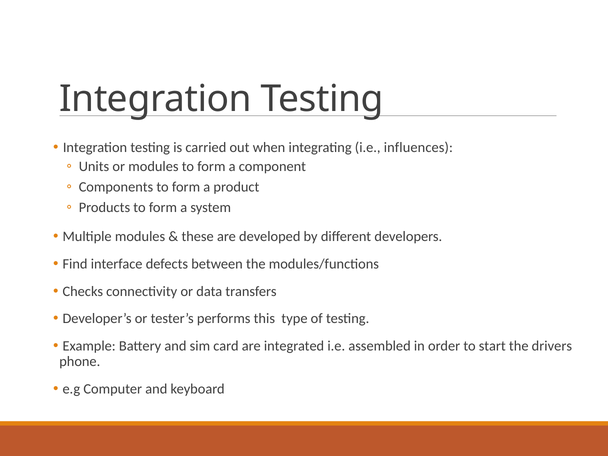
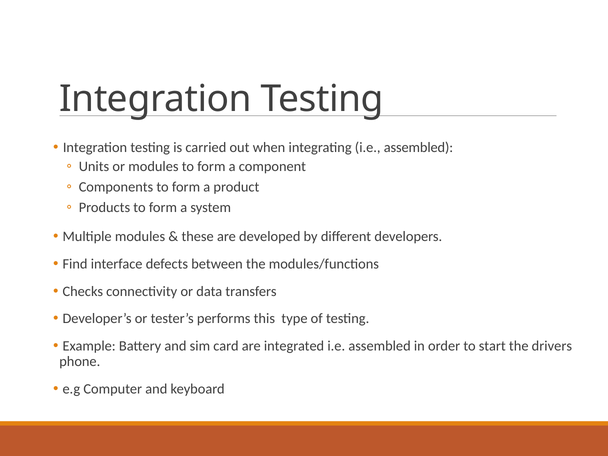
integrating i.e influences: influences -> assembled (418, 147)
